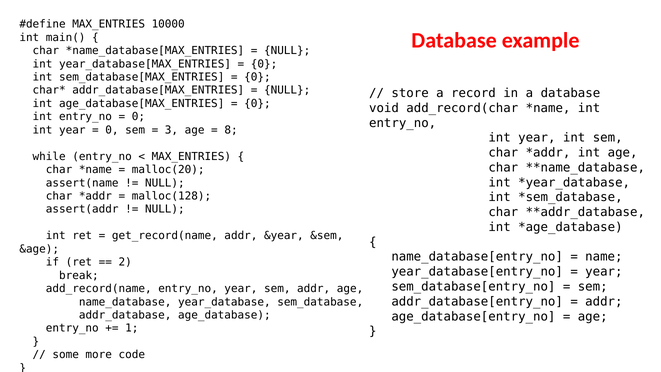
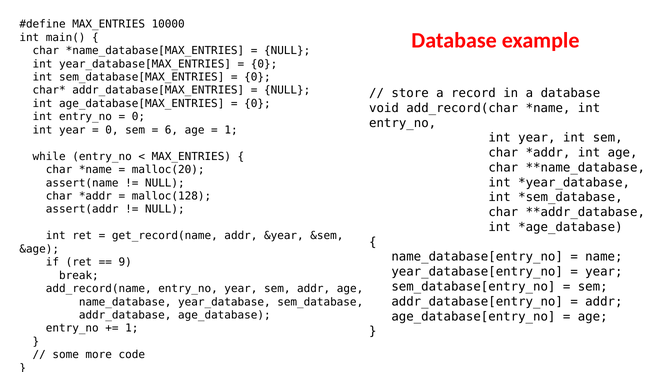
3: 3 -> 6 (171, 130)
8: 8 -> 1 (231, 130)
2: 2 -> 9 (125, 262)
